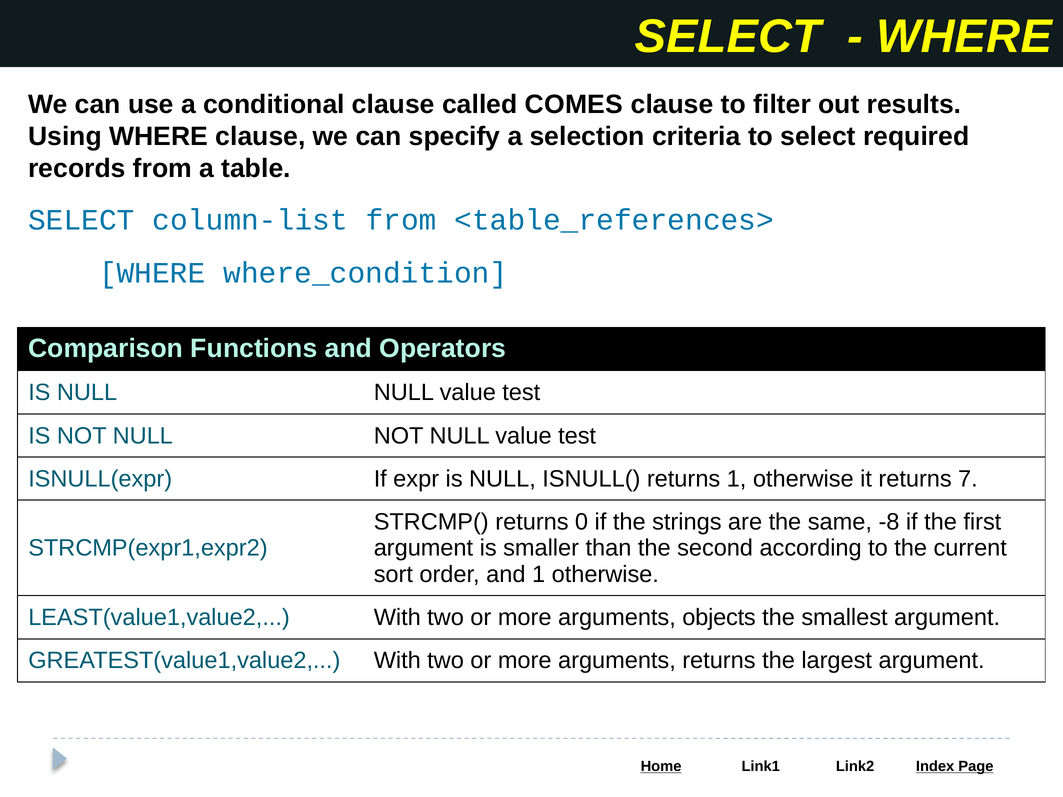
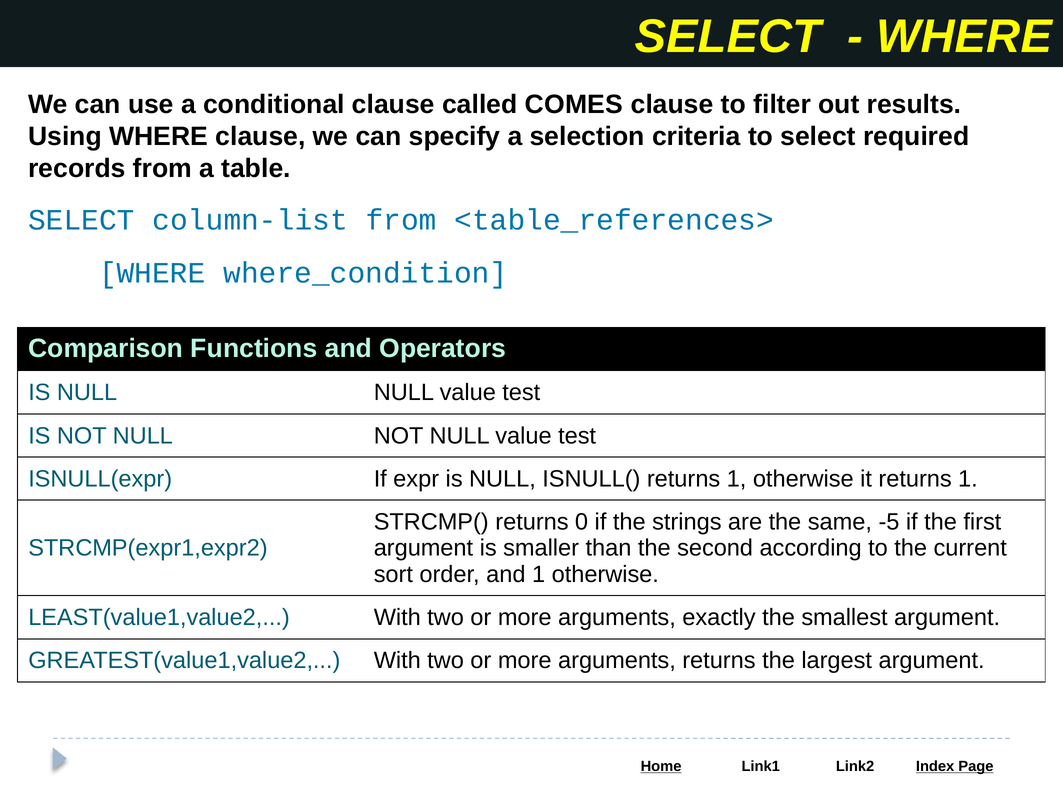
it returns 7: 7 -> 1 (968, 479)
-8: -8 -> -5 (889, 522)
objects: objects -> exactly (719, 618)
